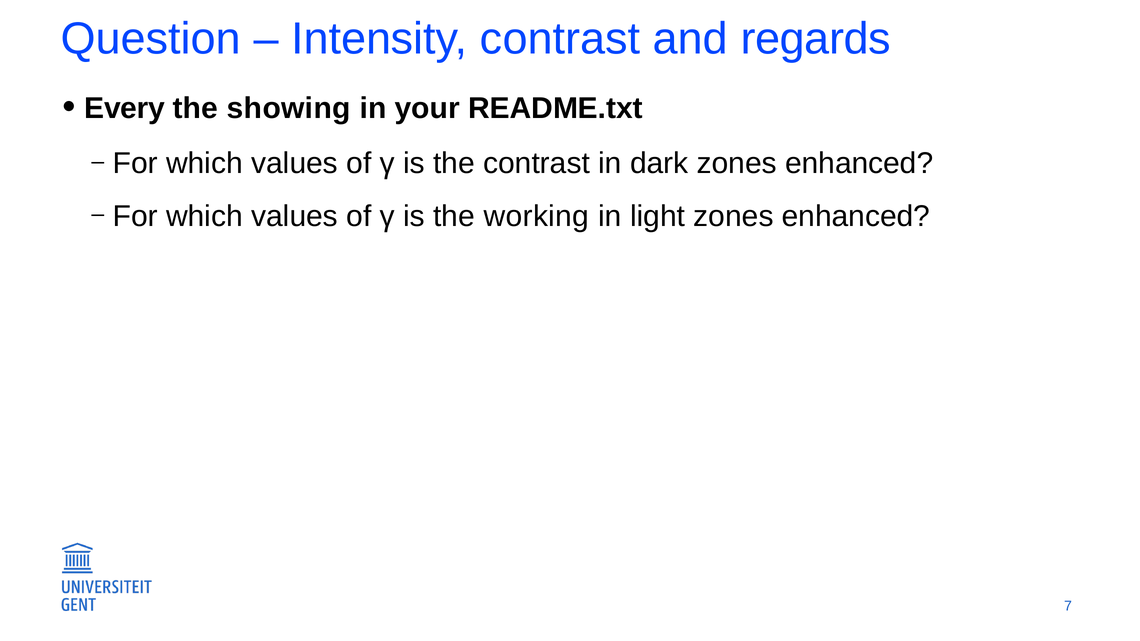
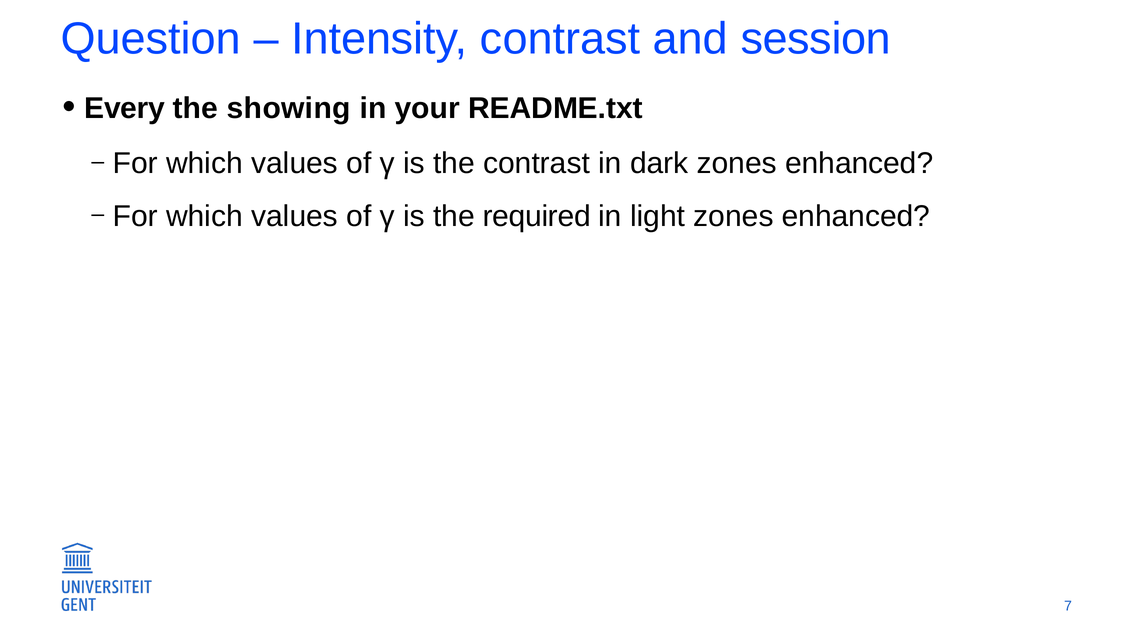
regards: regards -> session (816, 39)
working: working -> required (537, 216)
